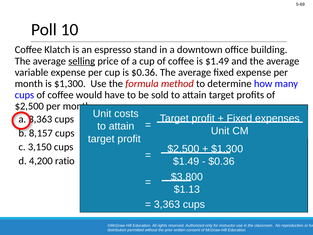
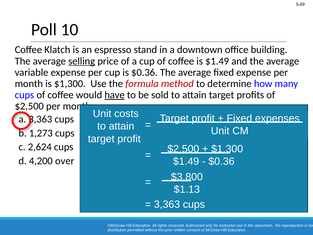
have underline: none -> present (115, 95)
8,157: 8,157 -> 1,273 (41, 133)
3,150: 3,150 -> 2,624 (40, 147)
ratio: ratio -> over (65, 161)
